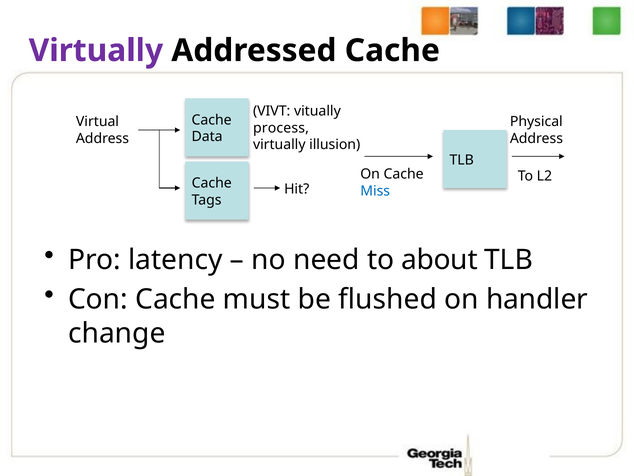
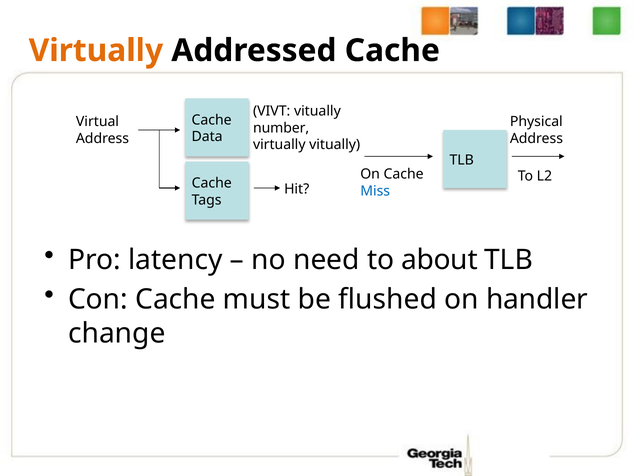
Virtually colour: purple -> orange (96, 51)
process: process -> number (281, 128)
virtually illusion: illusion -> vitually (335, 145)
